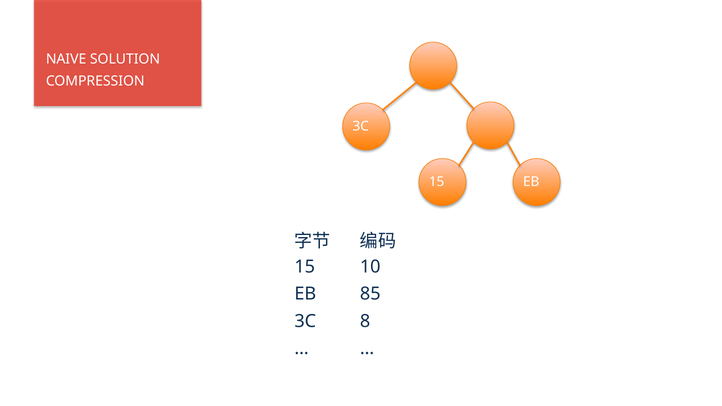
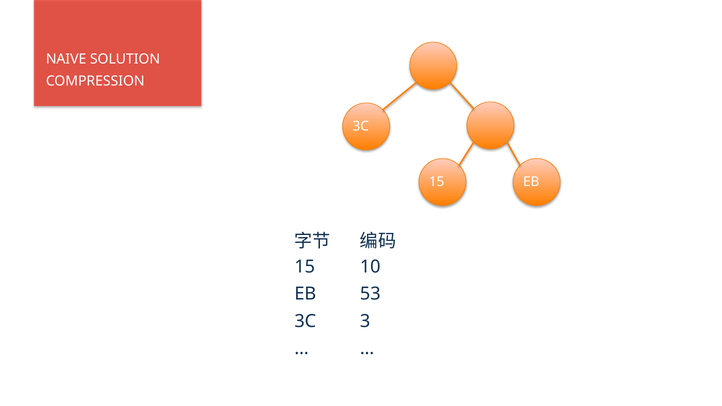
85: 85 -> 53 (370, 294)
8: 8 -> 3 (365, 321)
